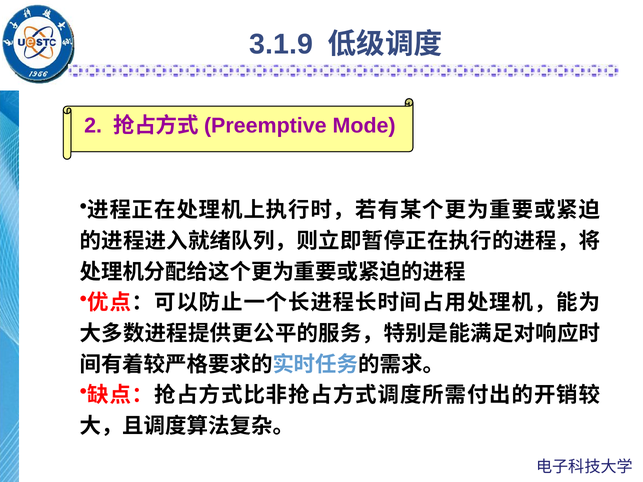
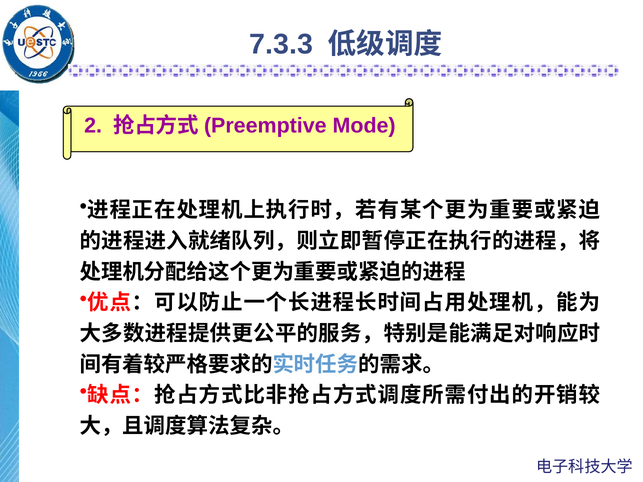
3.1.9: 3.1.9 -> 7.3.3 (281, 44)
